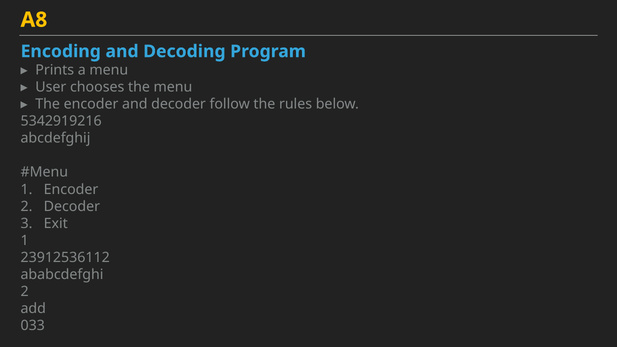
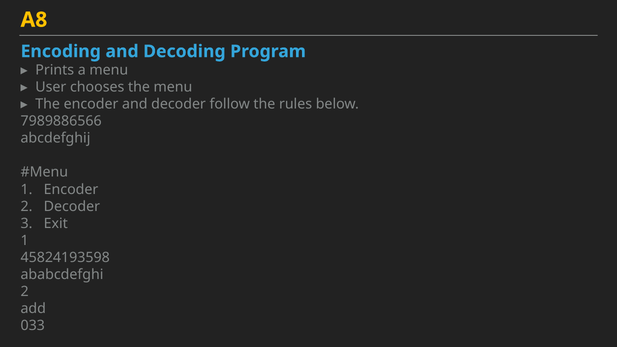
5342919216: 5342919216 -> 7989886566 (61, 121)
23912536112: 23912536112 -> 45824193598 (65, 258)
